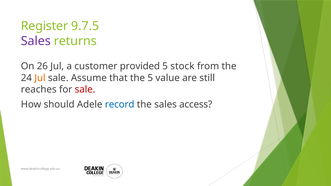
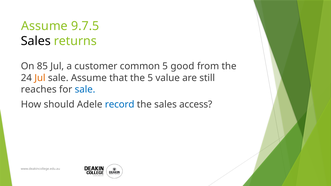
Register: Register -> Assume (44, 26)
Sales colour: purple -> black (36, 41)
26: 26 -> 85 (42, 66)
provided: provided -> common (140, 66)
stock: stock -> good (182, 66)
sale colour: red -> blue (85, 89)
